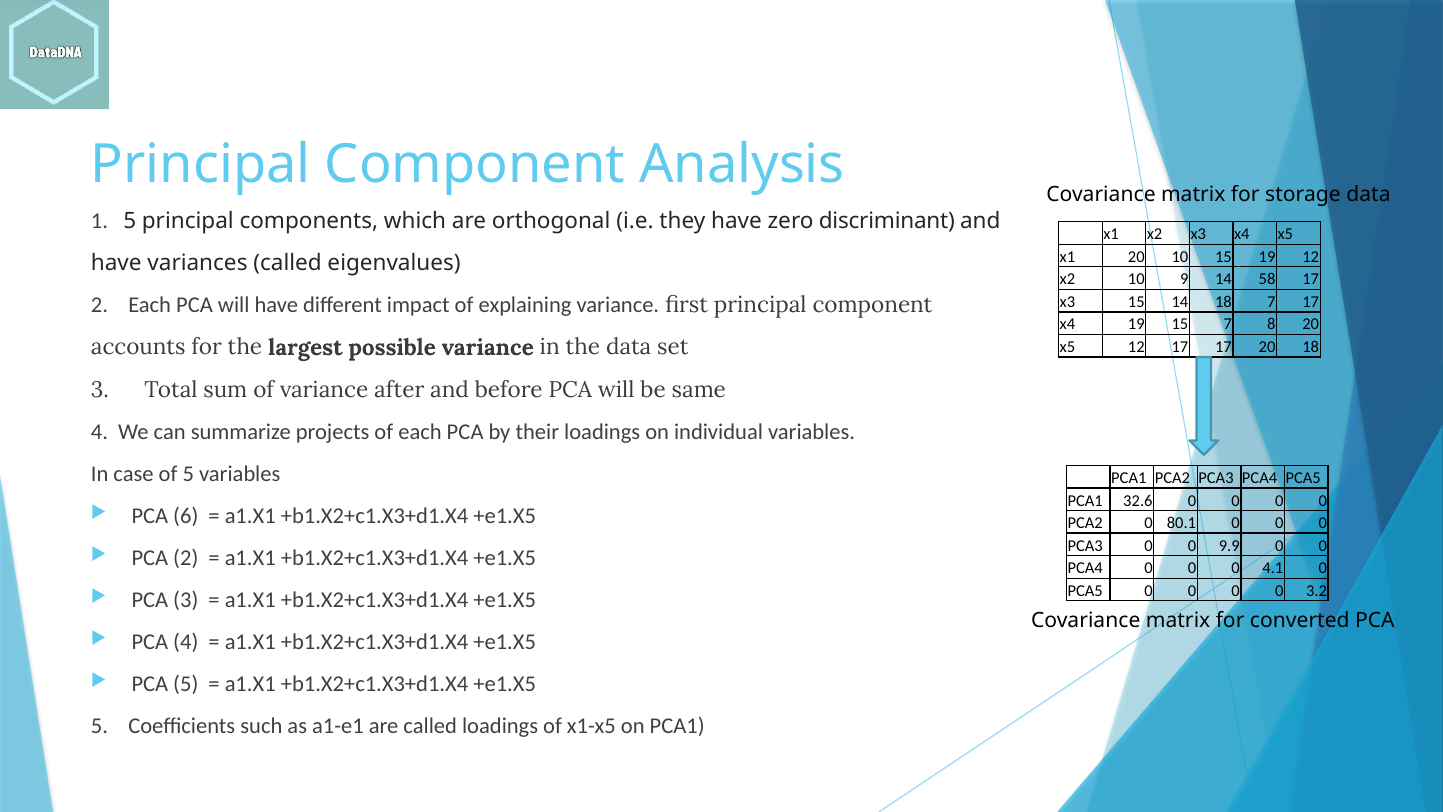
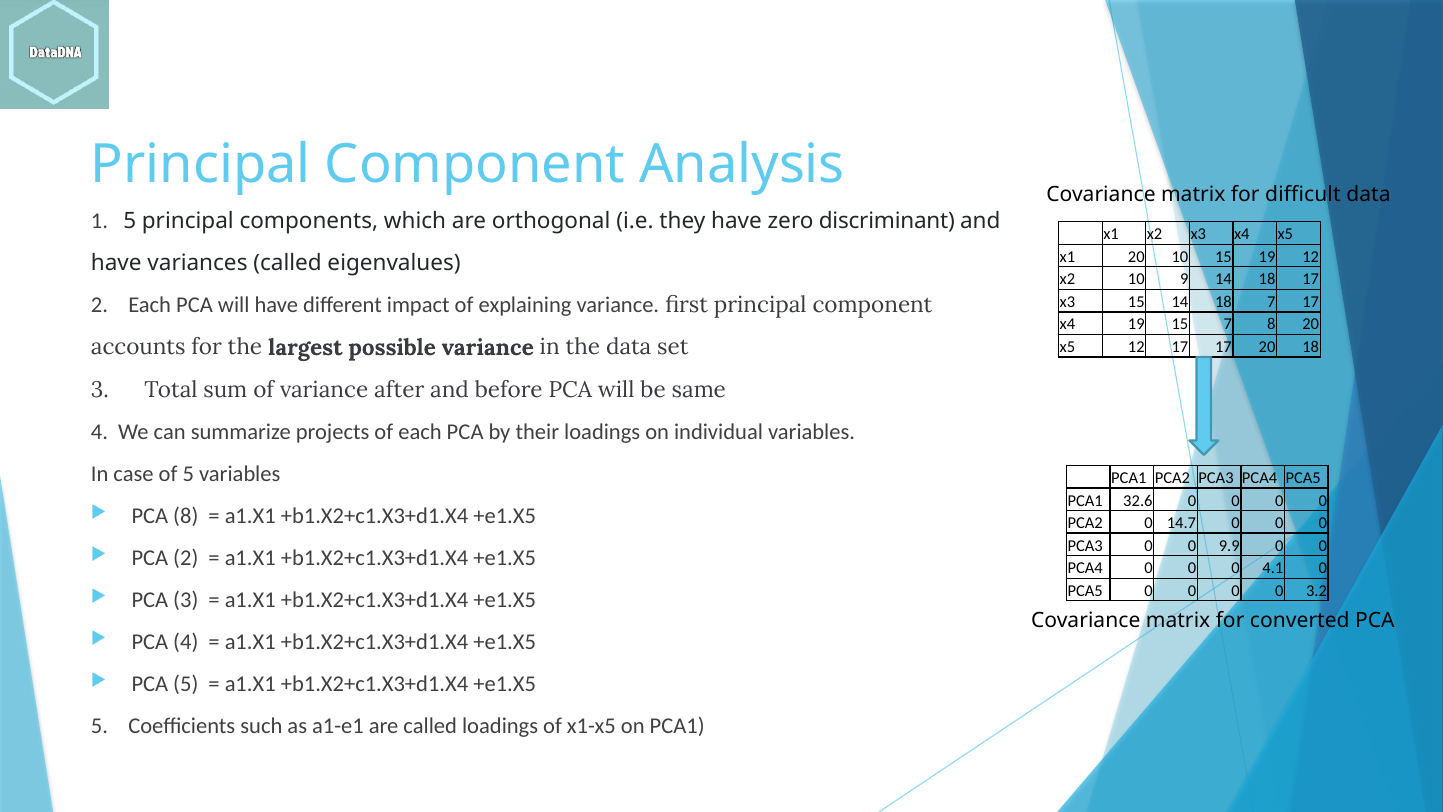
storage: storage -> difficult (1303, 194)
9 14 58: 58 -> 18 (1267, 279)
PCA 6: 6 -> 8 (186, 516)
80.1: 80.1 -> 14.7 (1181, 523)
